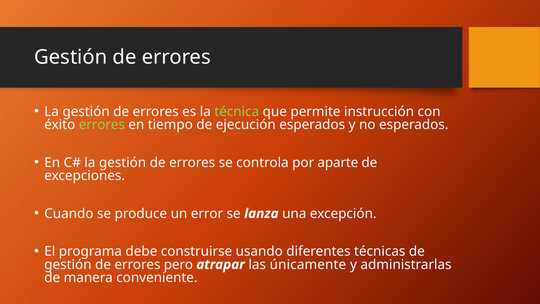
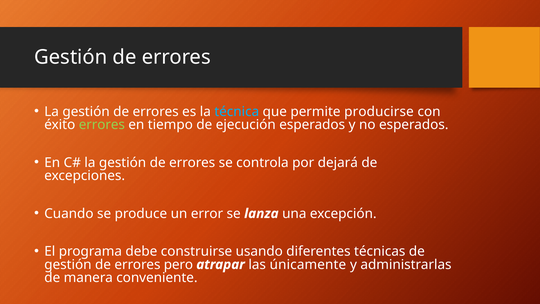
técnica colour: light green -> light blue (237, 112)
instrucción: instrucción -> producirse (379, 112)
aparte: aparte -> dejará (338, 162)
